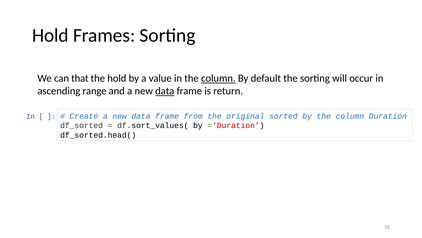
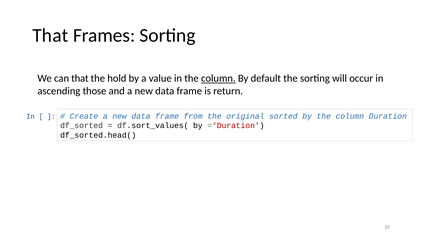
Hold: Hold -> That (50, 35)
range: range -> those (95, 91)
data underline: present -> none (165, 91)
